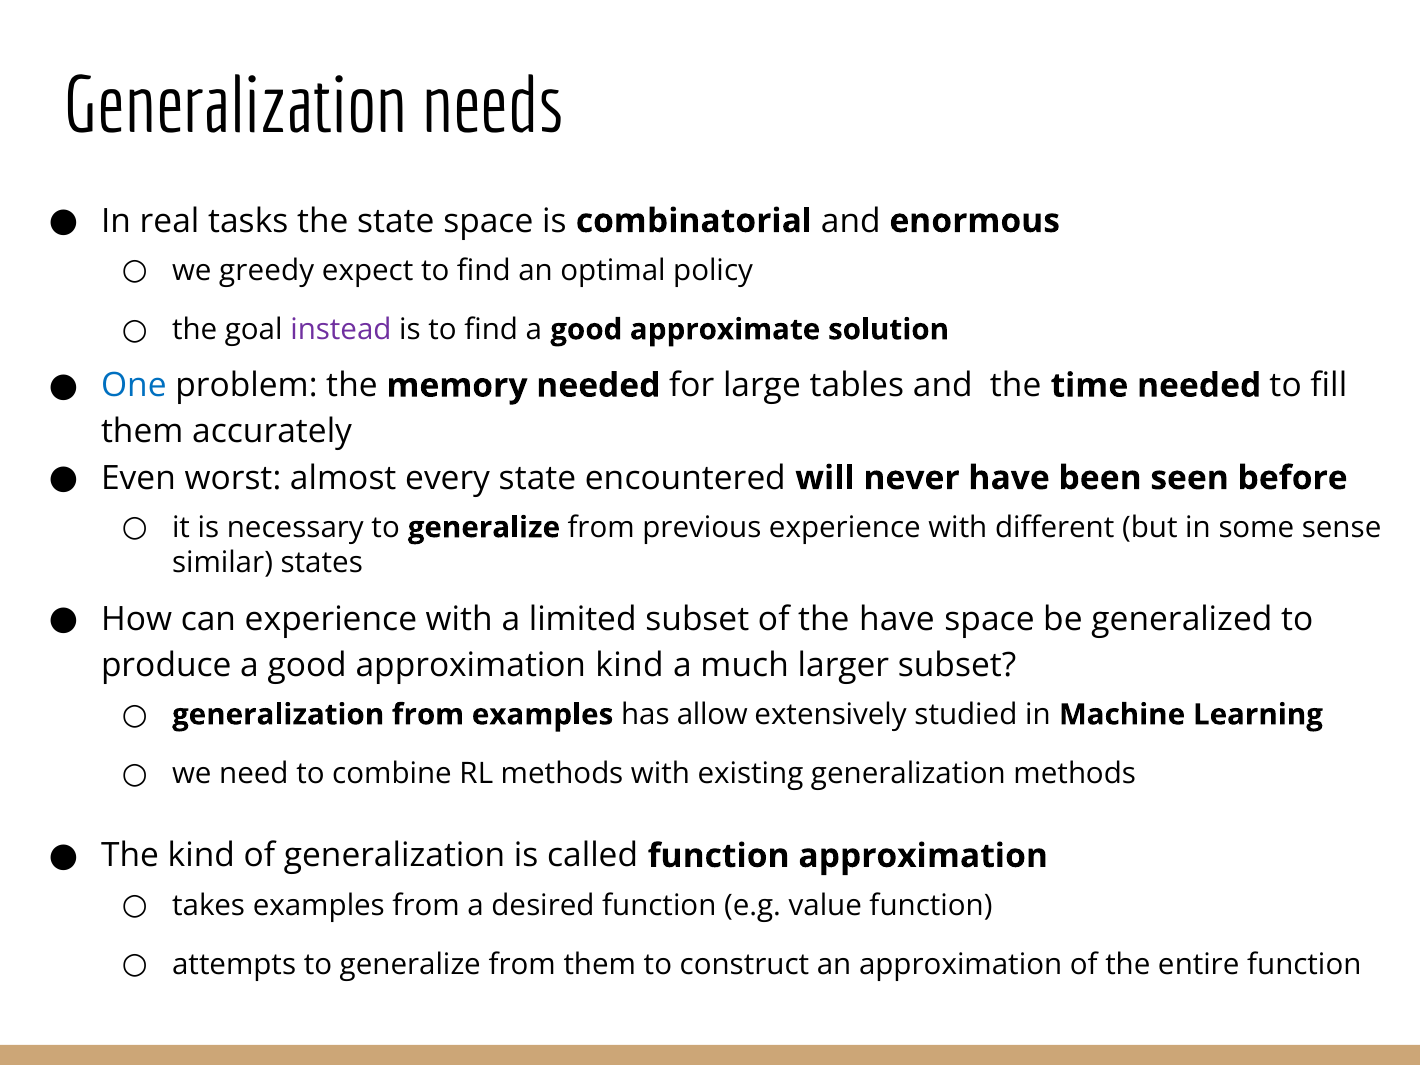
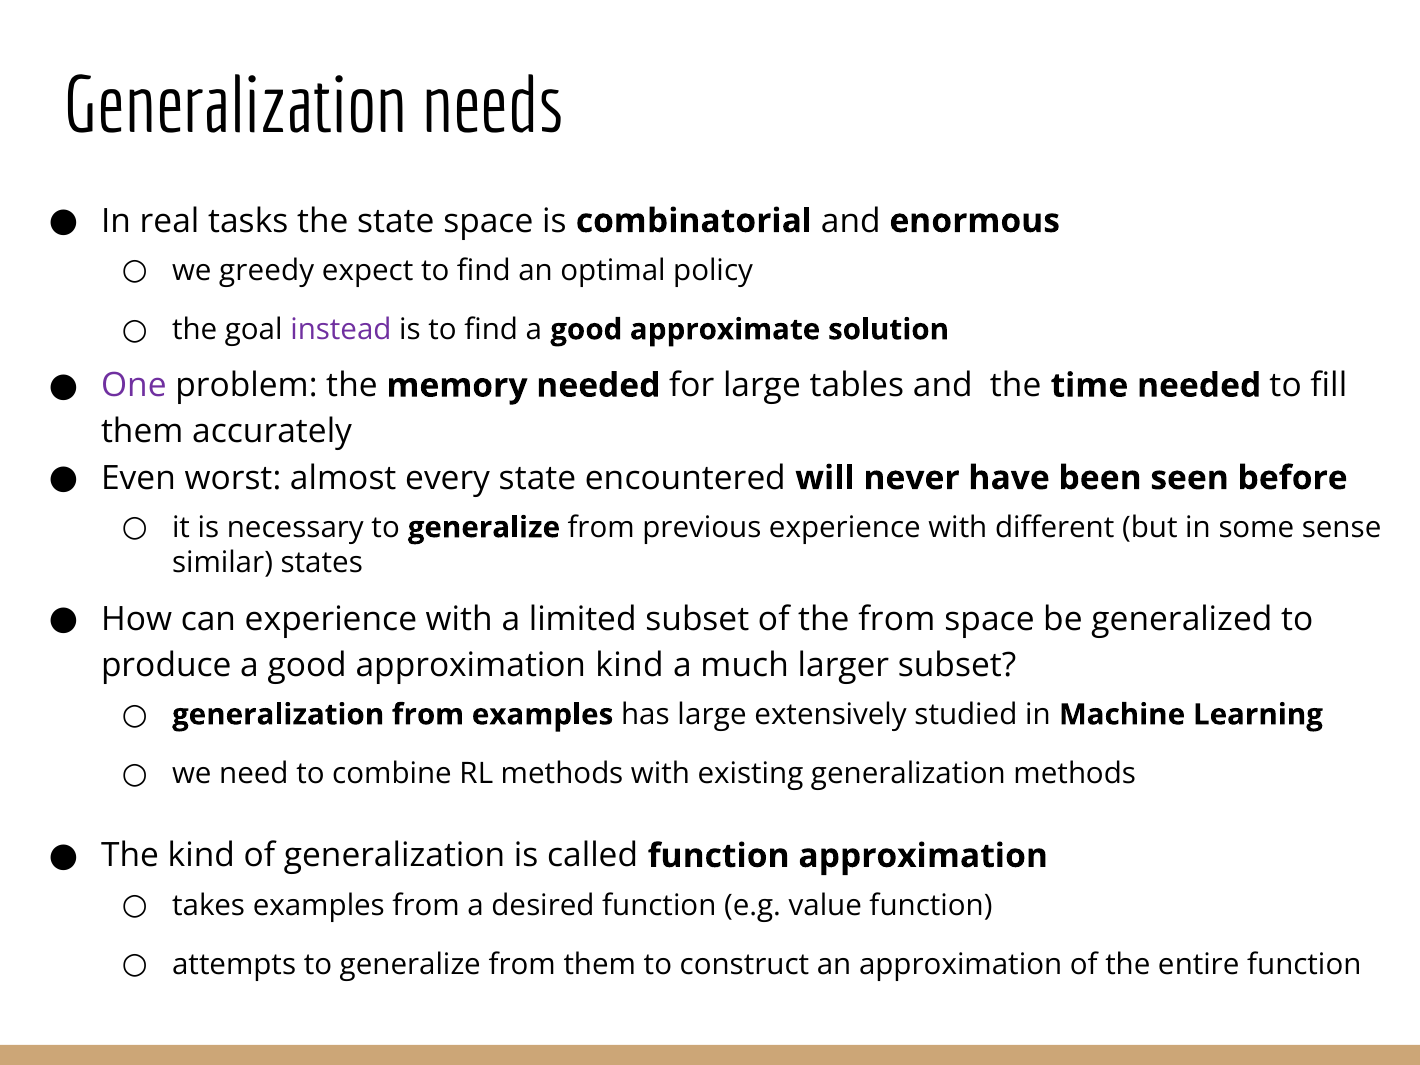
One colour: blue -> purple (134, 386)
the have: have -> from (897, 619)
has allow: allow -> large (712, 715)
